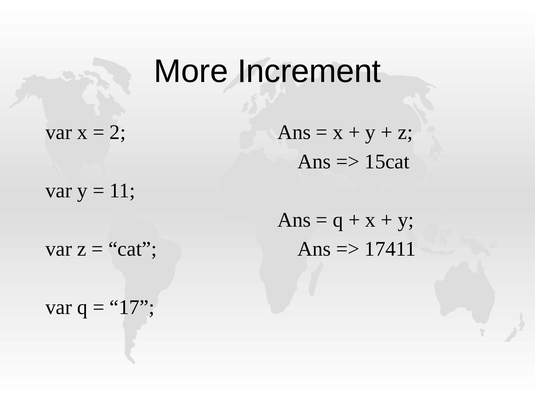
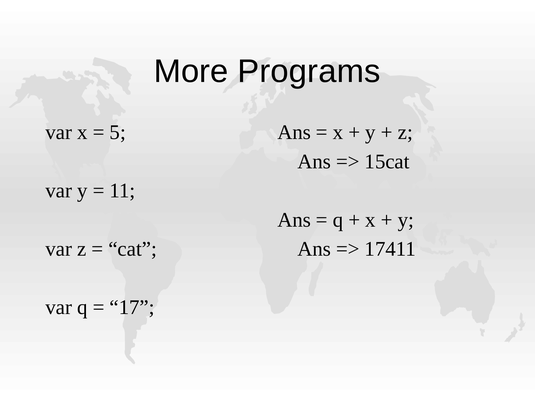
Increment: Increment -> Programs (309, 71)
2: 2 -> 5 (118, 133)
